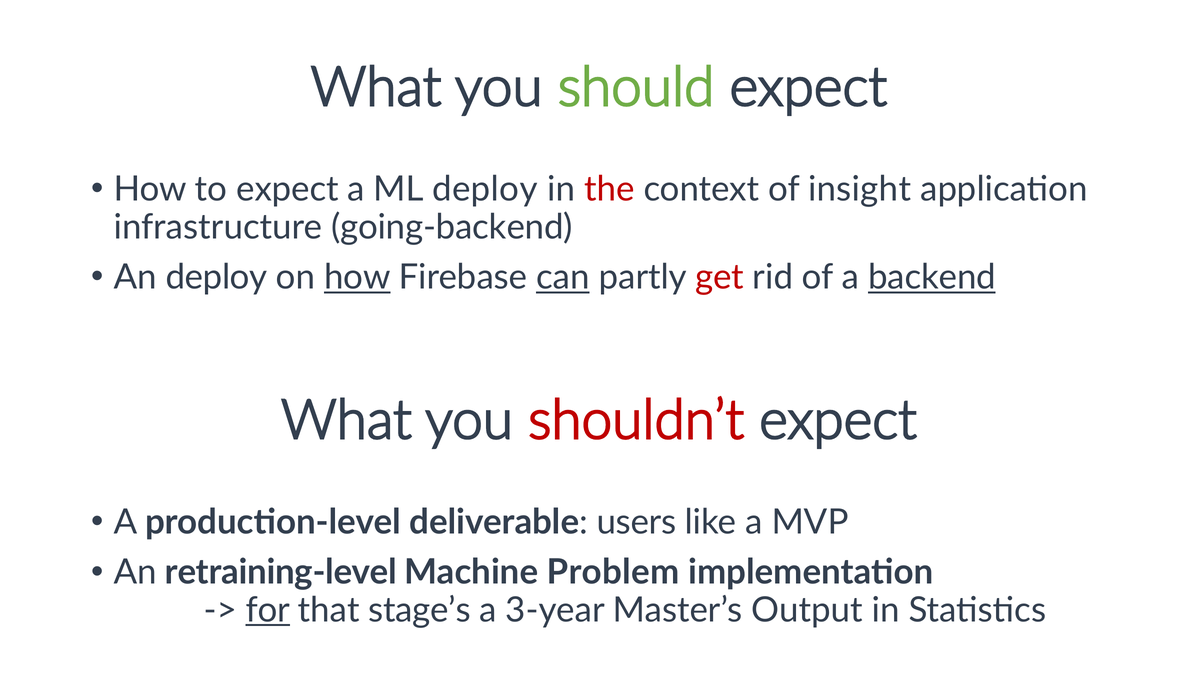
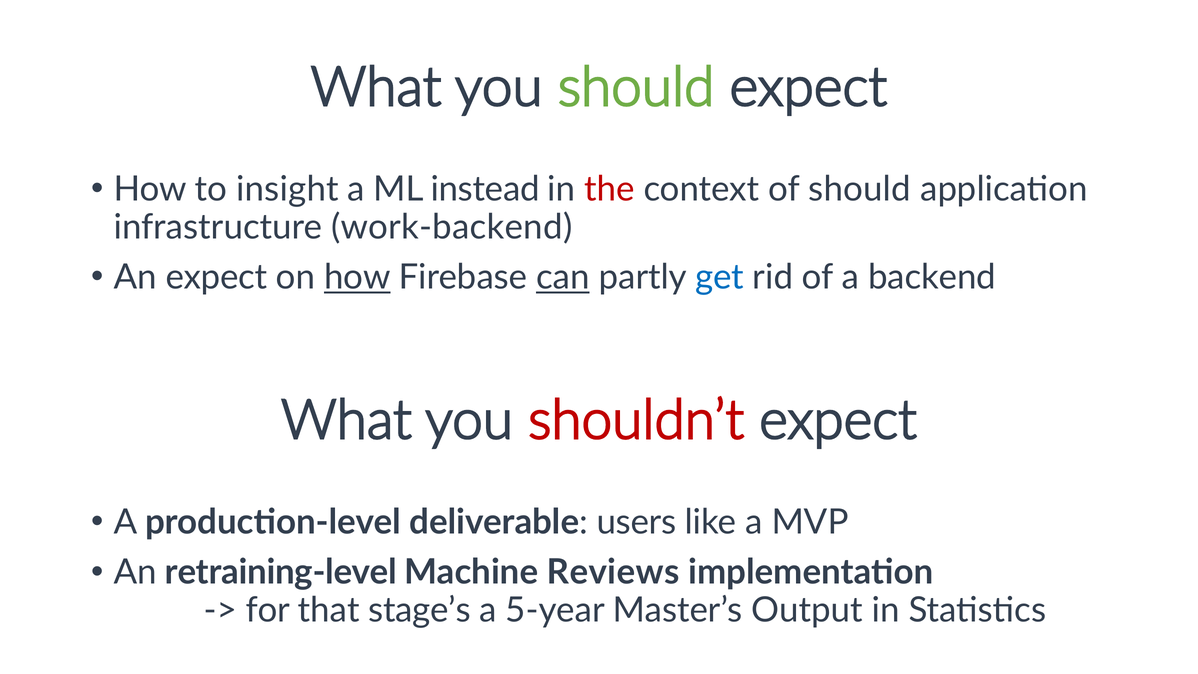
to expect: expect -> insight (287, 189)
ML deploy: deploy -> instead (485, 189)
of insight: insight -> should (860, 189)
going-backend: going-backend -> work-backend (452, 227)
An deploy: deploy -> expect (216, 277)
get colour: red -> blue (719, 277)
backend underline: present -> none (932, 277)
Problem: Problem -> Reviews (613, 572)
for underline: present -> none (268, 610)
3-year: 3-year -> 5-year (555, 610)
